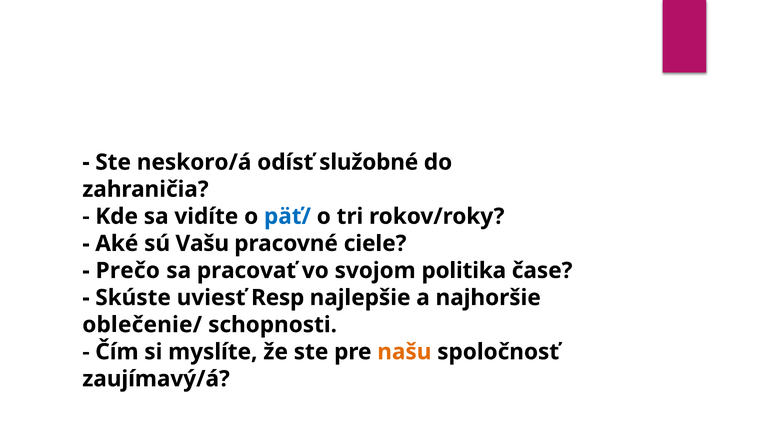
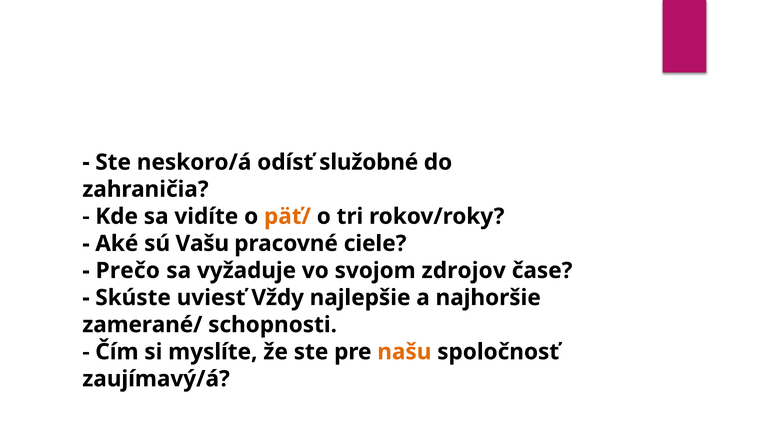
päť/ colour: blue -> orange (287, 217)
pracovať: pracovať -> vyžaduje (246, 271)
politika: politika -> zdrojov (464, 271)
Resp: Resp -> Vždy (278, 298)
oblečenie/: oblečenie/ -> zamerané/ (142, 325)
